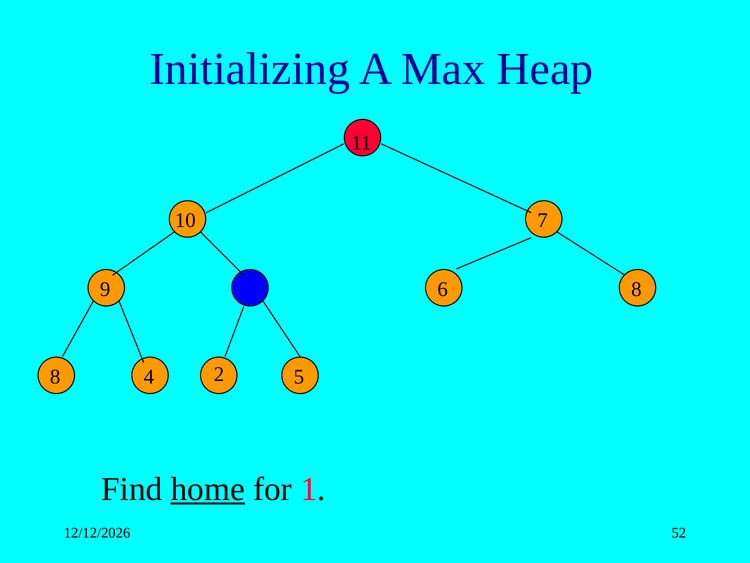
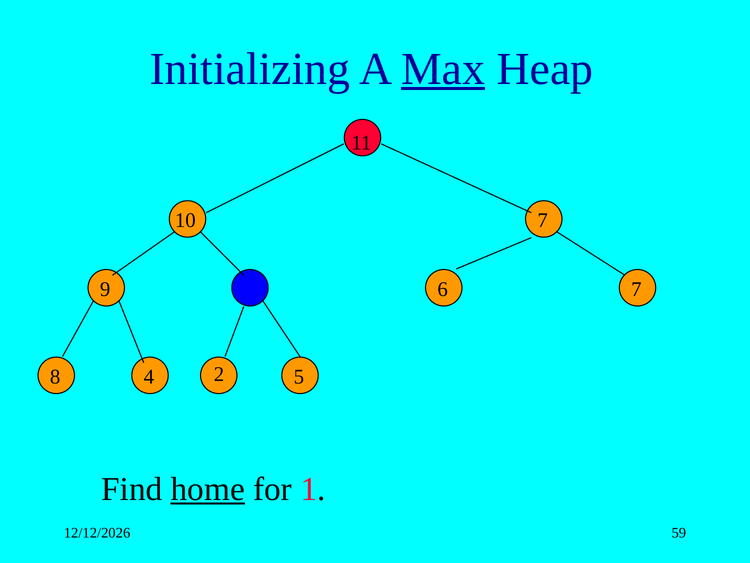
Max underline: none -> present (443, 69)
6 8: 8 -> 7 (636, 289)
52: 52 -> 59 (679, 532)
